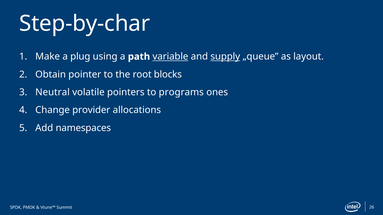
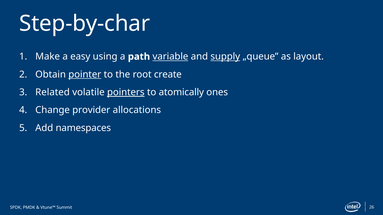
plug: plug -> easy (80, 57)
pointer underline: none -> present (85, 75)
blocks: blocks -> create (168, 75)
Neutral: Neutral -> Related (53, 92)
pointers underline: none -> present (126, 92)
programs: programs -> atomically (181, 92)
